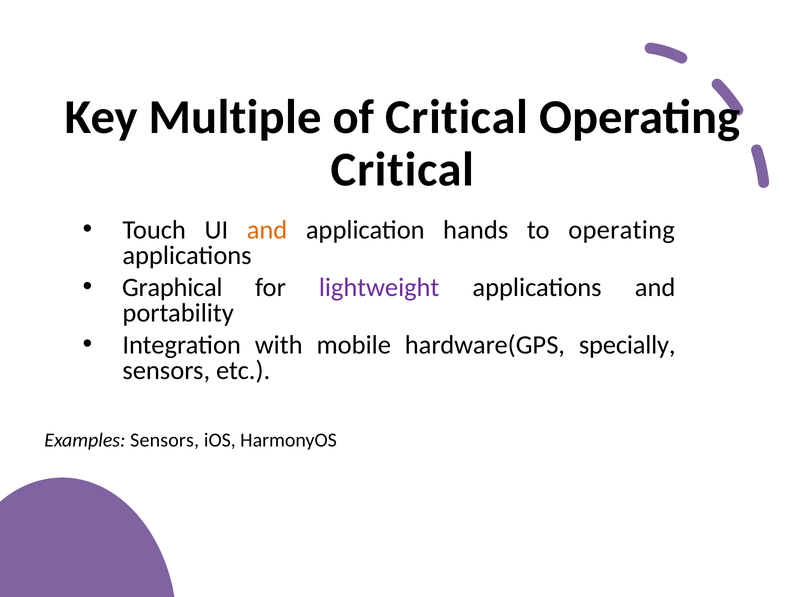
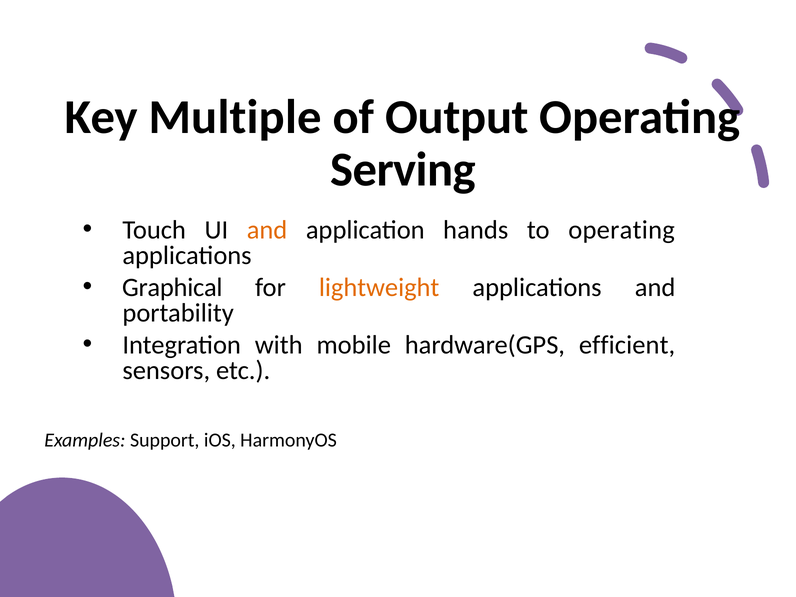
of Critical: Critical -> Output (457, 117)
Critical: Critical -> Serving (403, 170)
lightweight colour: purple -> orange (379, 287)
specially: specially -> efficient (627, 345)
Examples Sensors: Sensors -> Support (165, 440)
